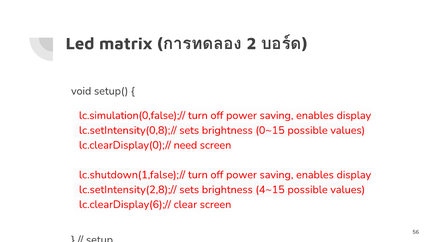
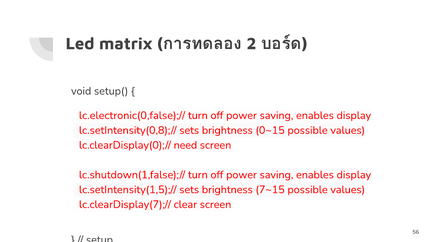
lc.simulation(0,false);//: lc.simulation(0,false);// -> lc.electronic(0,false);// (132, 115)
lc.setIntensity(2,8);//: lc.setIntensity(2,8);// -> lc.setIntensity(1,5);// (128, 190)
4~15: 4~15 -> 7~15 (270, 190)
lc.clearDisplay(6);//: lc.clearDisplay(6);// -> lc.clearDisplay(7);// (125, 204)
